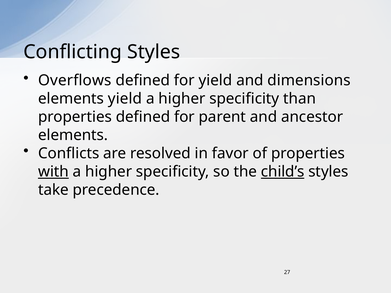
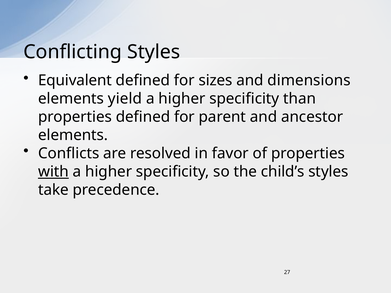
Overflows: Overflows -> Equivalent (75, 81)
for yield: yield -> sizes (216, 81)
child’s underline: present -> none (283, 172)
